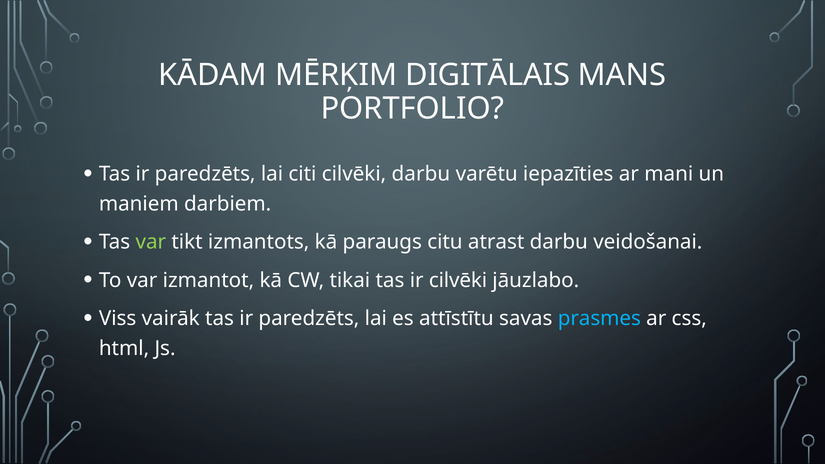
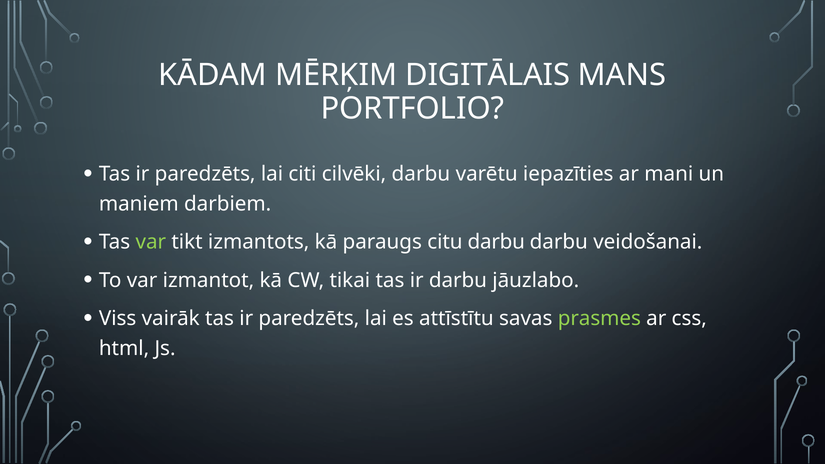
citu atrast: atrast -> darbu (496, 242)
ir cilvēki: cilvēki -> darbu (458, 280)
prasmes colour: light blue -> light green (599, 319)
